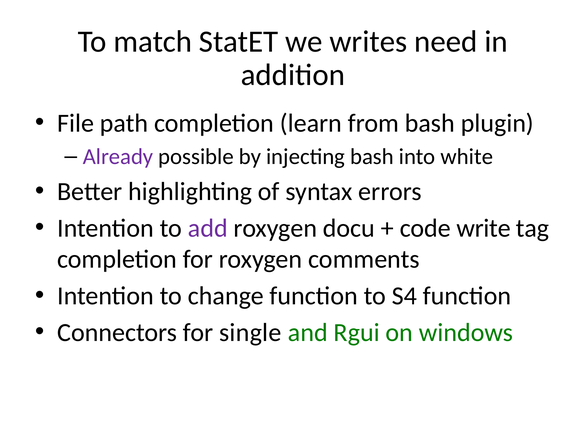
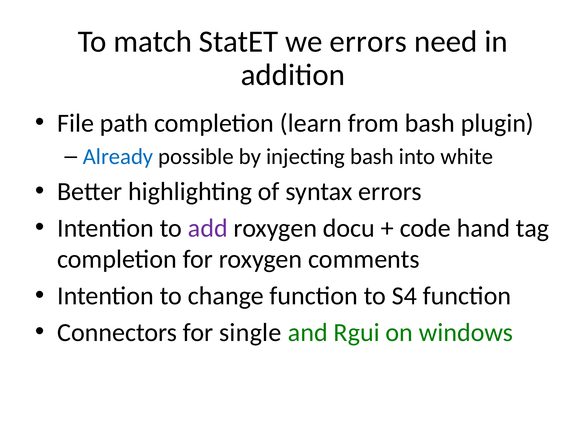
we writes: writes -> errors (368, 42)
Already colour: purple -> blue (118, 157)
write: write -> hand (483, 228)
